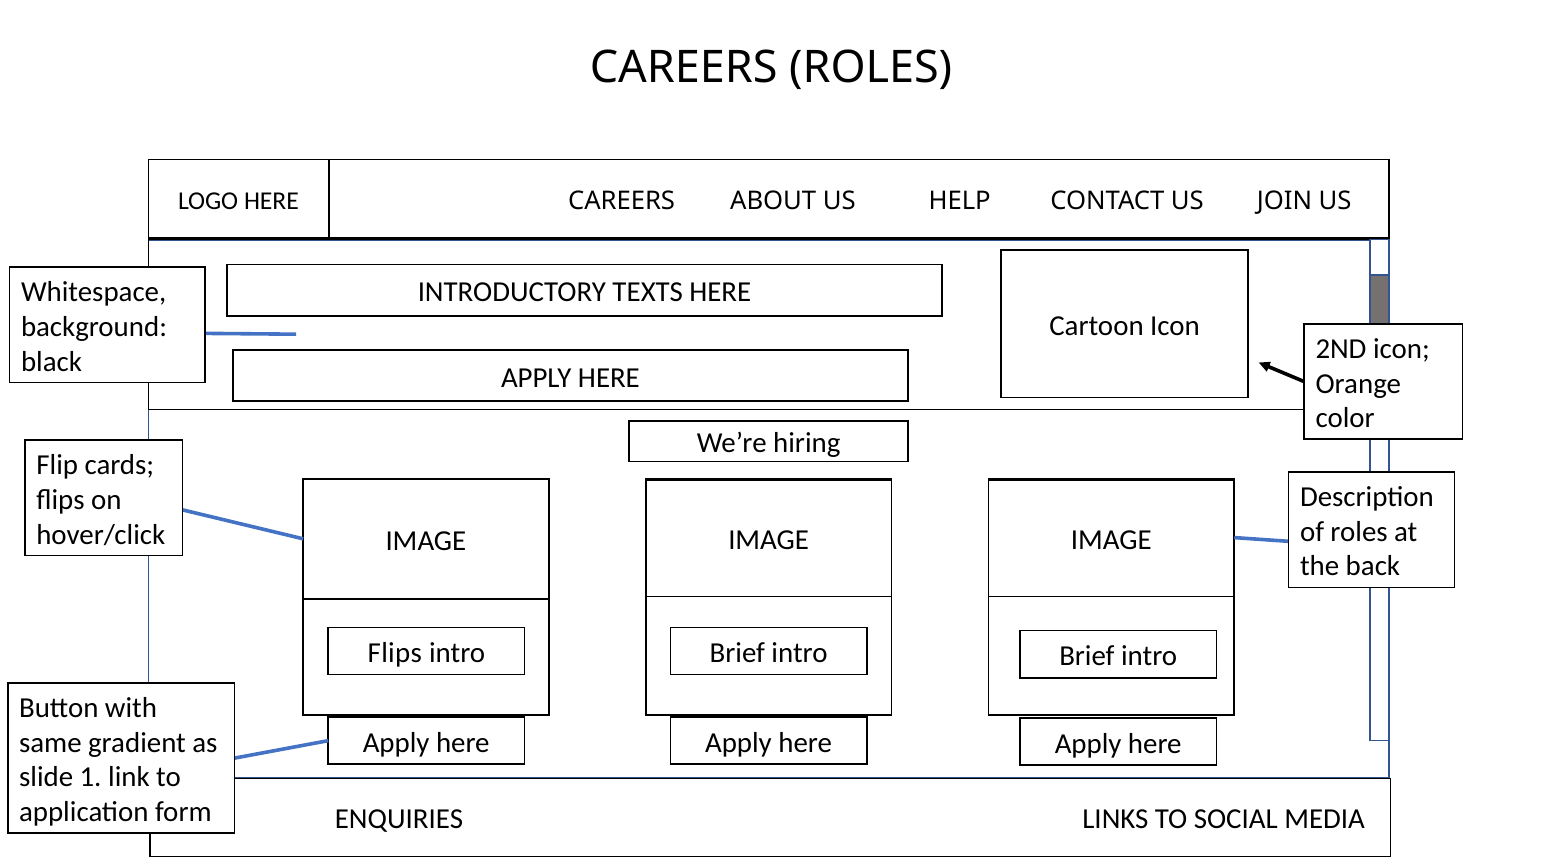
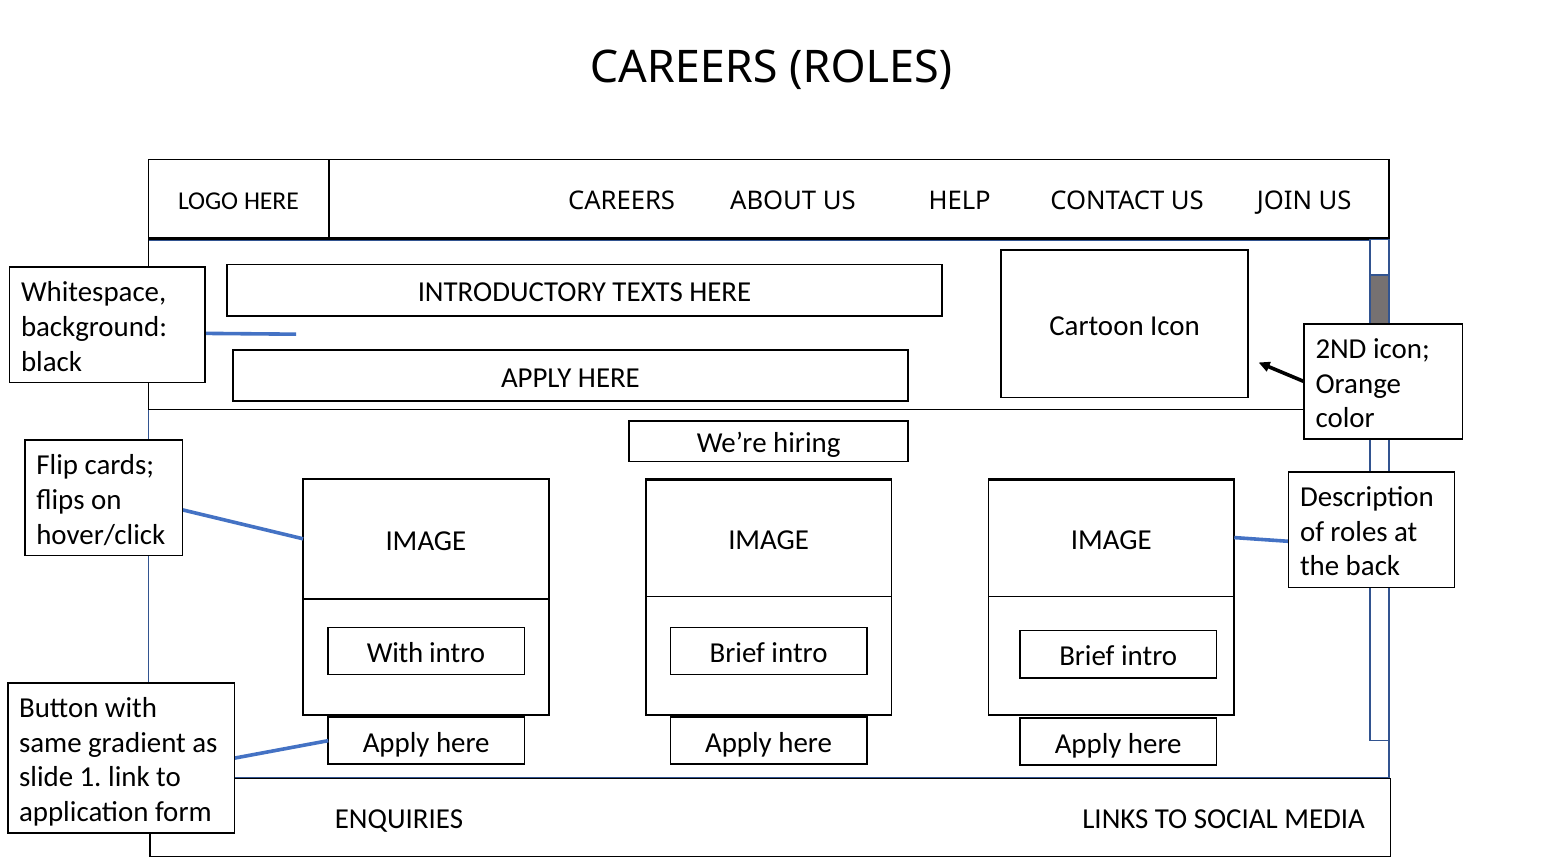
Flips: Flips -> With (395, 653)
